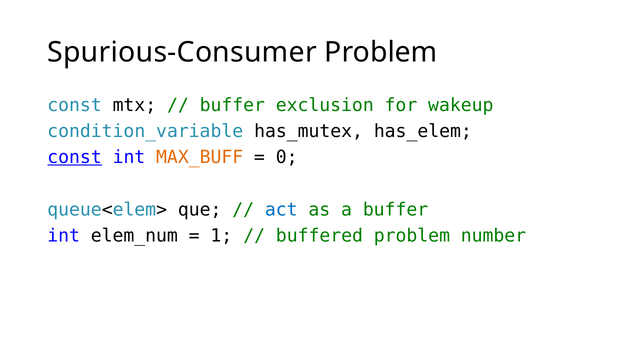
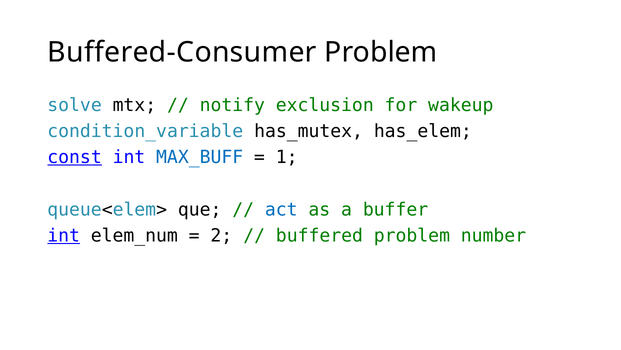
Spurious-Consumer: Spurious-Consumer -> Buffered-Consumer (182, 52)
const: const -> solve (75, 105)
buffer: buffer -> notify (232, 105)
MAX_BUFF colour: orange -> blue (200, 157)
0: 0 -> 1 (287, 157)
int underline: none -> present (64, 235)
1: 1 -> 2 (221, 235)
